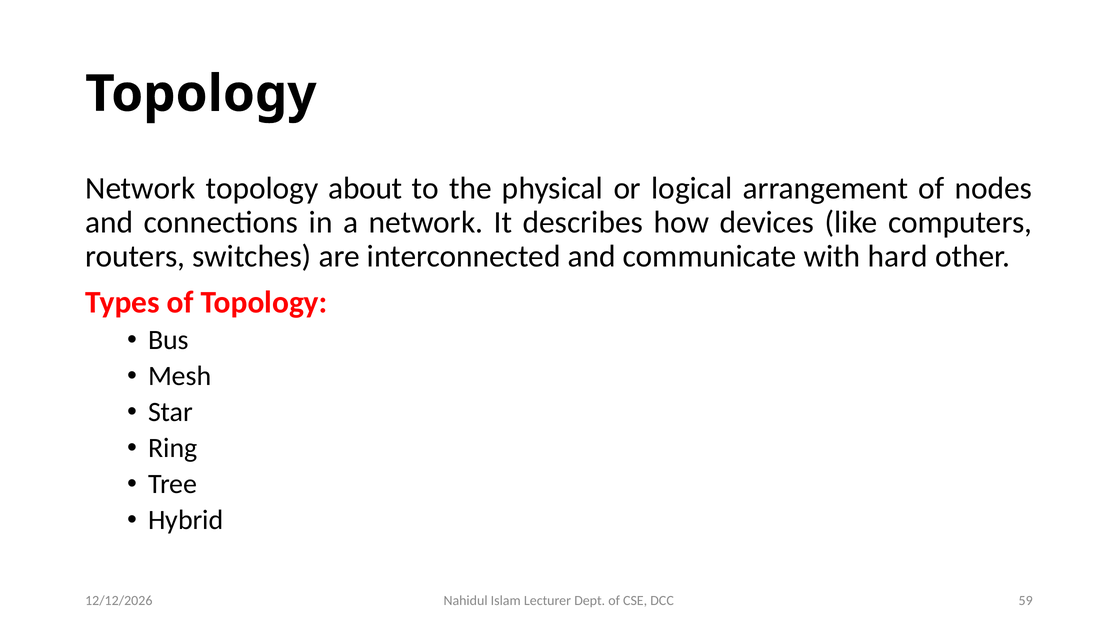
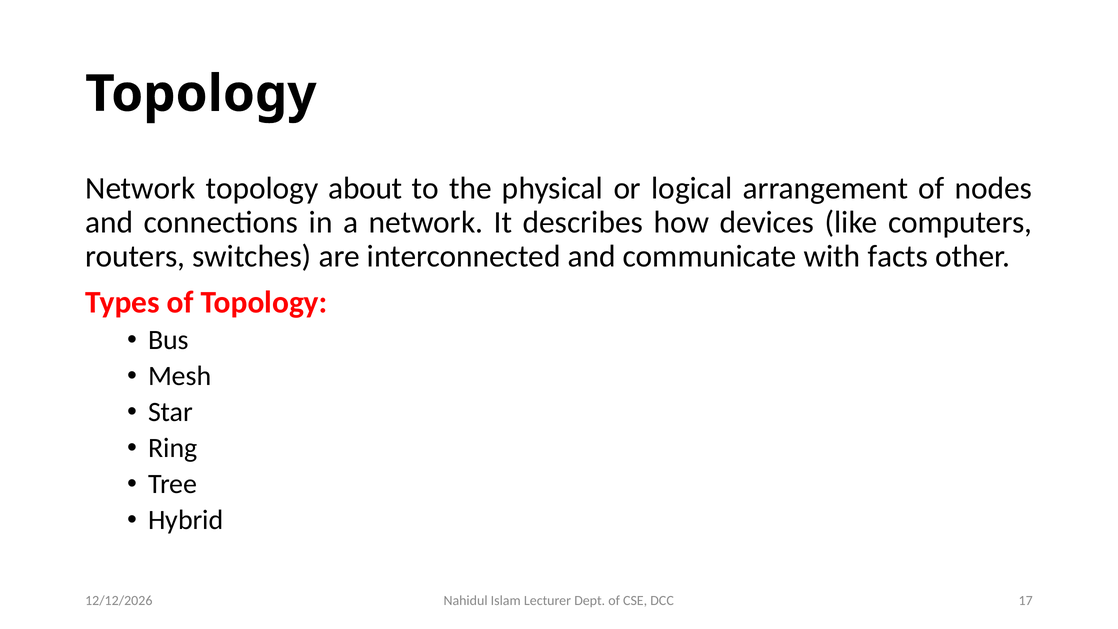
hard: hard -> facts (898, 256)
59: 59 -> 17 (1026, 600)
